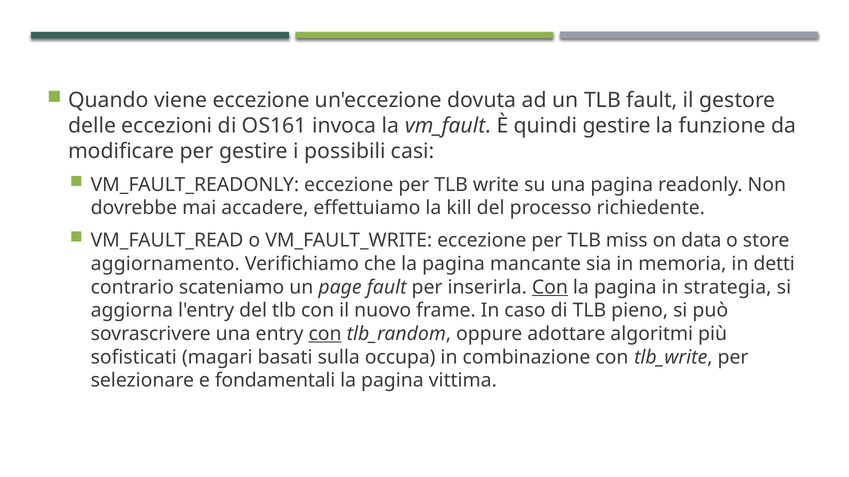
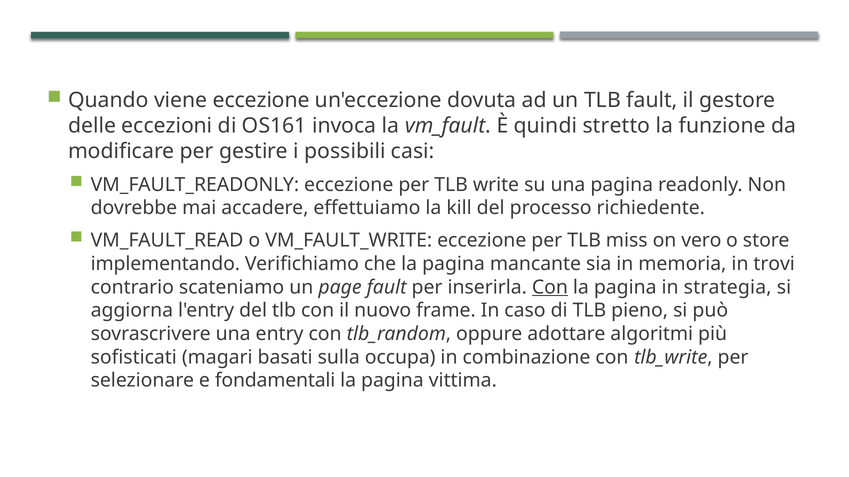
quindi gestire: gestire -> stretto (616, 126)
data: data -> vero (701, 241)
aggiornamento: aggiornamento -> implementando (165, 264)
detti: detti -> trovi (774, 264)
con underline: present -> none (325, 334)
